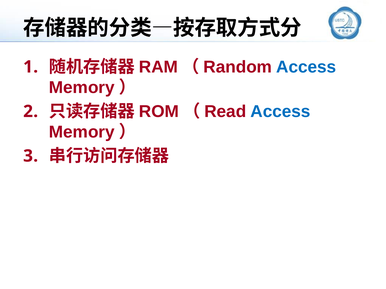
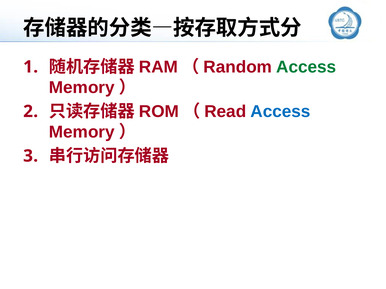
Access colour: blue -> green (306, 67)
